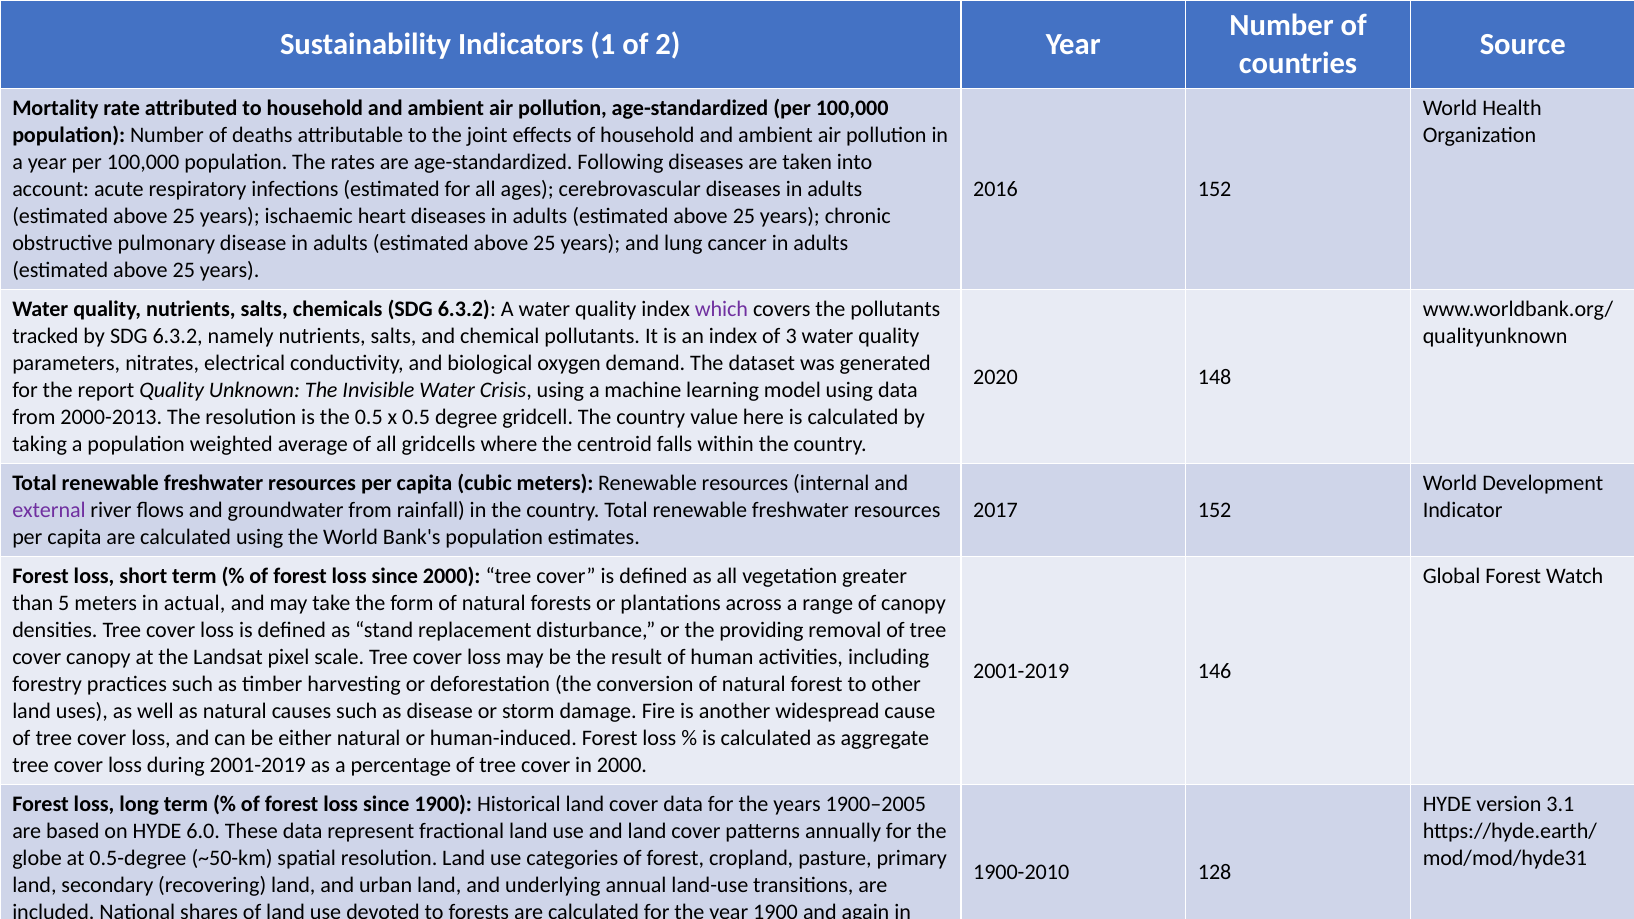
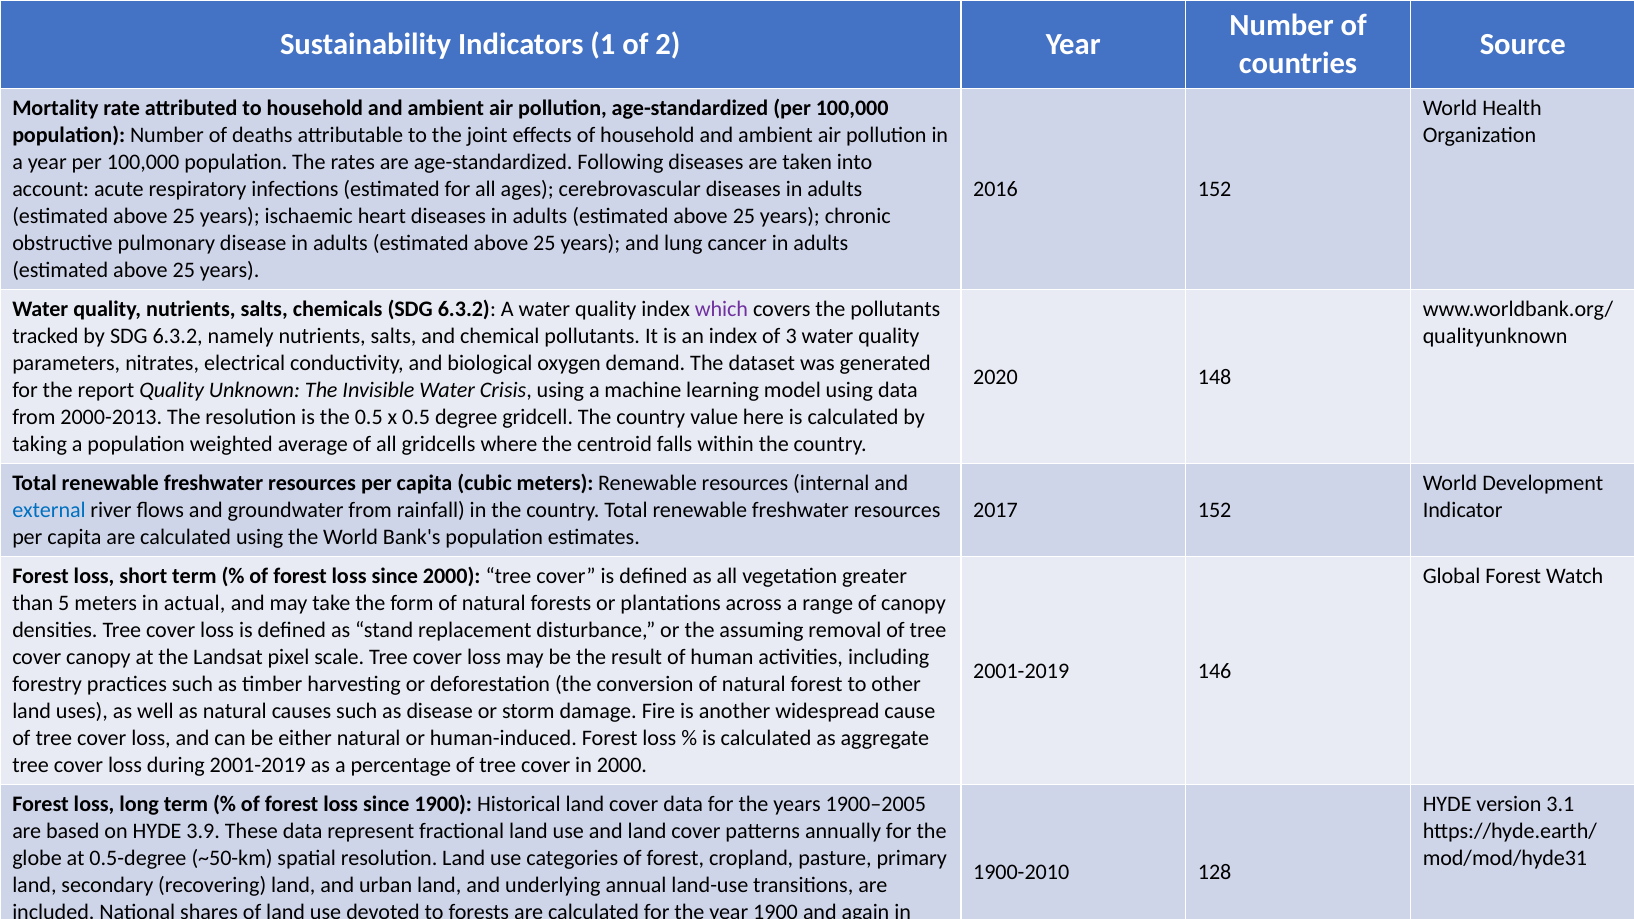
external colour: purple -> blue (49, 510)
providing: providing -> assuming (762, 631)
6.0: 6.0 -> 3.9 (203, 832)
